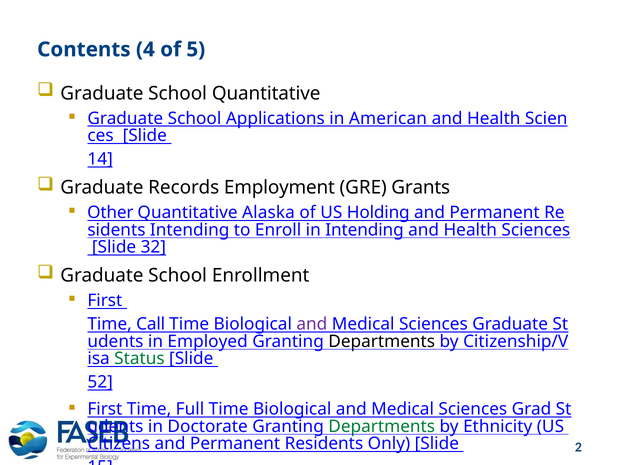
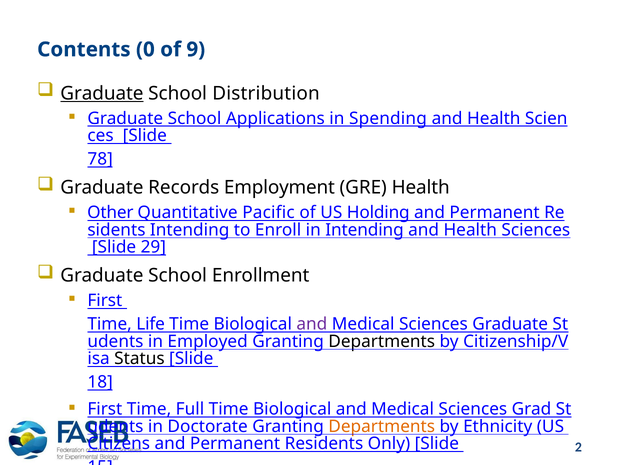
4: 4 -> 0 (145, 49)
5: 5 -> 9 (196, 49)
Graduate underline: none -> present (102, 93)
School Quantitative: Quantitative -> Distribution (266, 93)
American: American -> Spending (388, 118)
14: 14 -> 78 (100, 159)
GRE Grants: Grants -> Health (421, 187)
Alaska: Alaska -> Pacific (268, 212)
32: 32 -> 29 (153, 247)
Call: Call -> Life (151, 324)
Status colour: green -> black (139, 358)
52: 52 -> 18 (100, 382)
Departments colour: green -> orange (382, 426)
